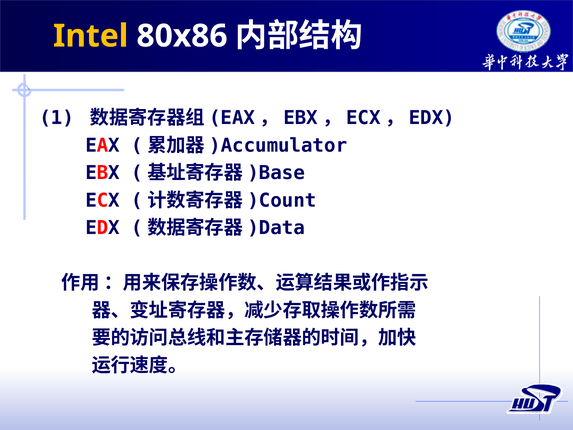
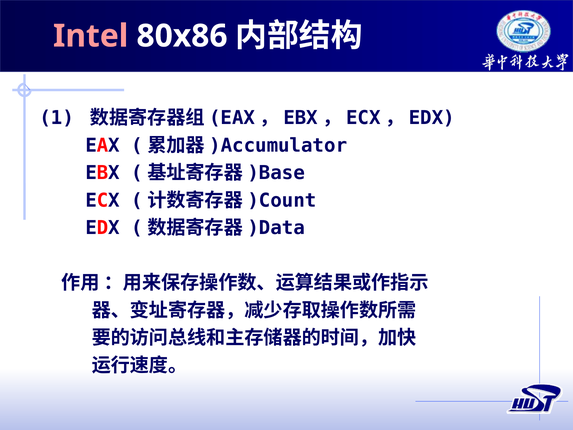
Intel colour: yellow -> pink (91, 36)
